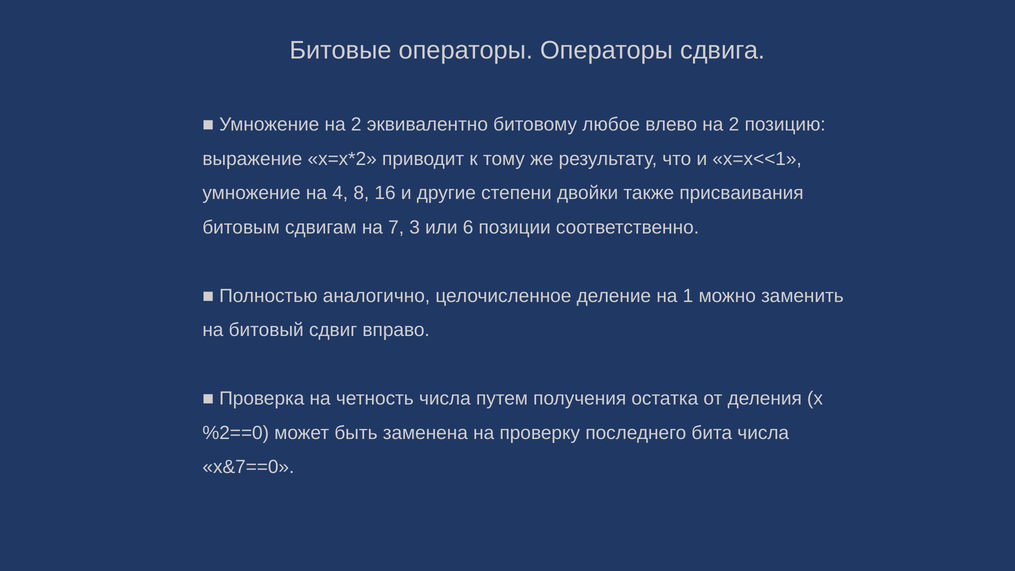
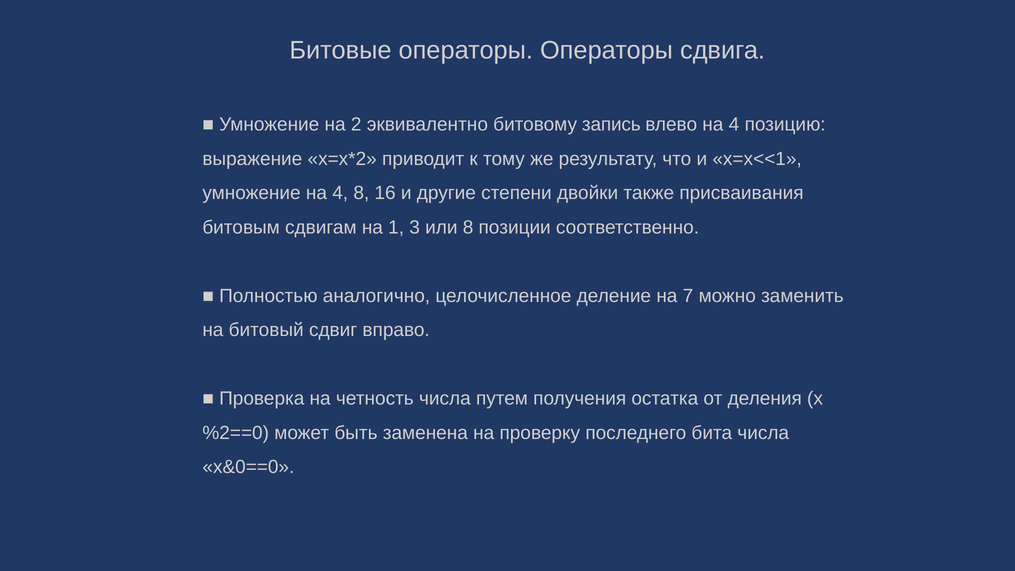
любое: любое -> запись (611, 124)
влево на 2: 2 -> 4 (734, 124)
7: 7 -> 1 (396, 227)
или 6: 6 -> 8 (468, 227)
1: 1 -> 7 (688, 296)
x&7==0: x&7==0 -> x&0==0 (248, 467)
